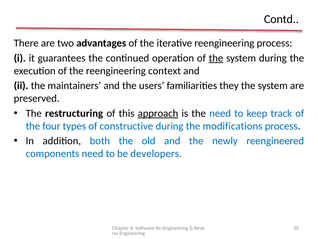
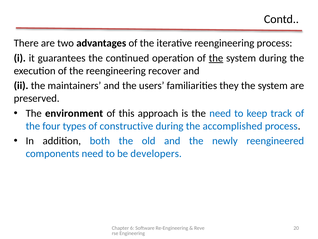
context: context -> recover (165, 71)
restructuring: restructuring -> environment (74, 113)
approach underline: present -> none (158, 113)
modifications: modifications -> accomplished (233, 126)
